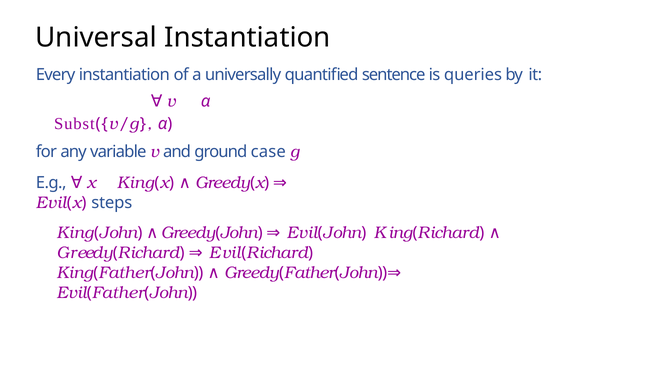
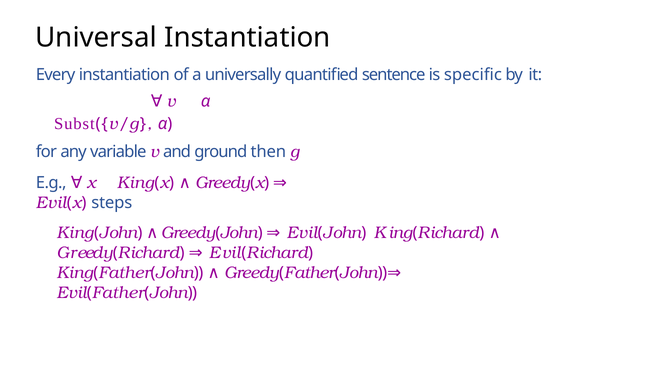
queries: queries -> specific (473, 75)
case: case -> then (268, 152)
